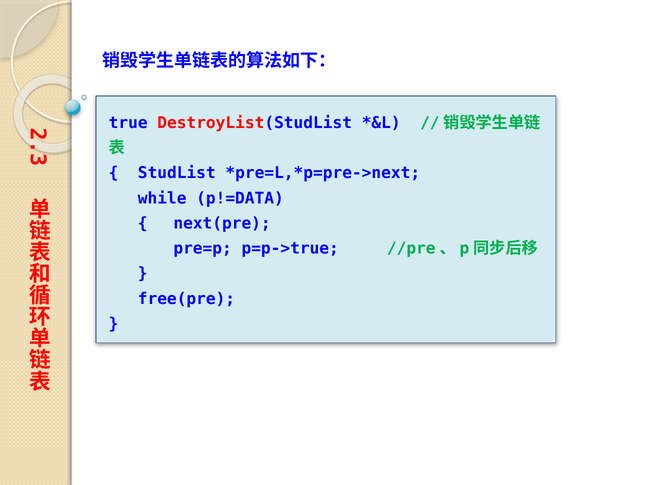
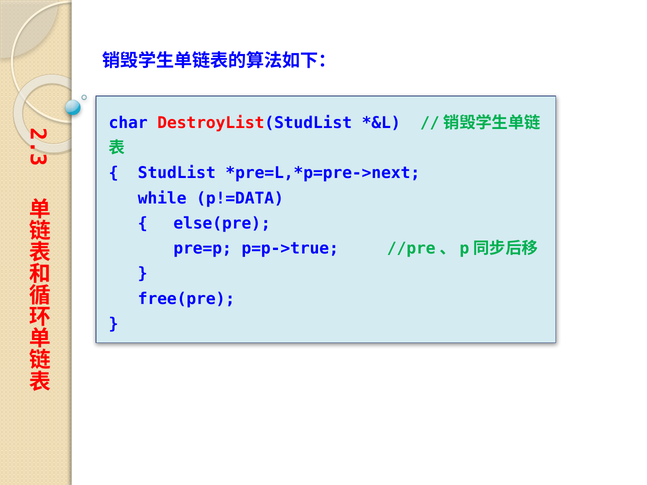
true: true -> char (128, 123)
next(pre: next(pre -> else(pre (222, 223)
